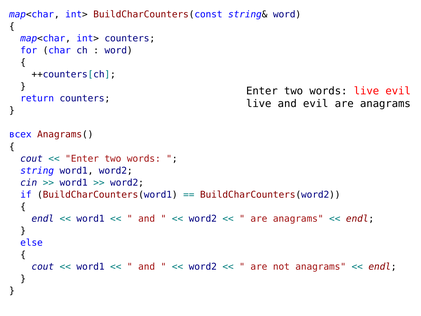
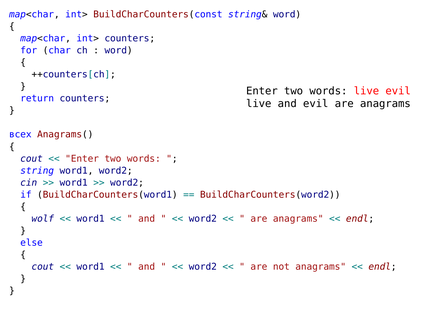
endl: endl -> wolf (43, 218)
